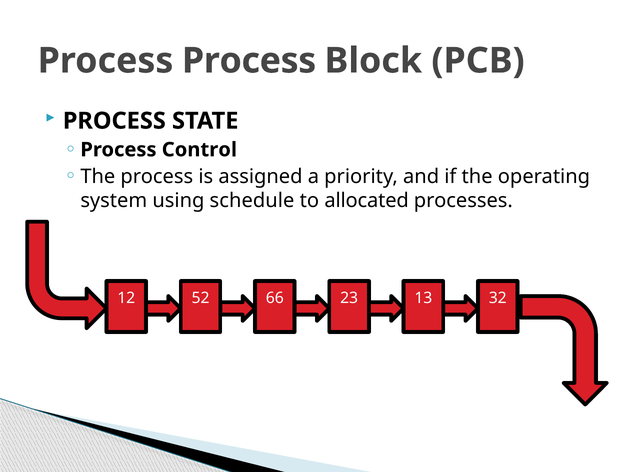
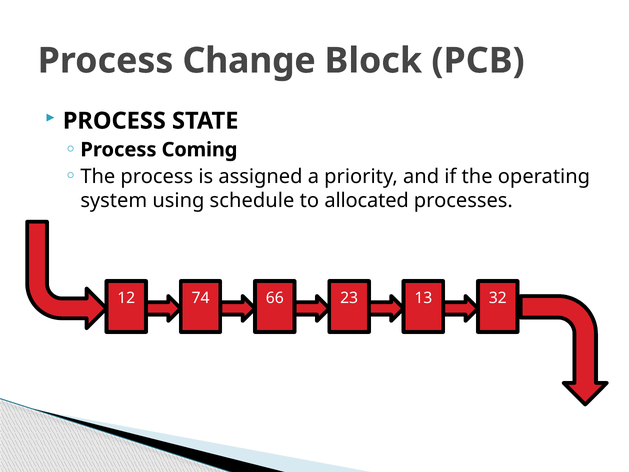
Process Process: Process -> Change (249, 61)
Control: Control -> Coming (199, 150)
52: 52 -> 74 (201, 298)
